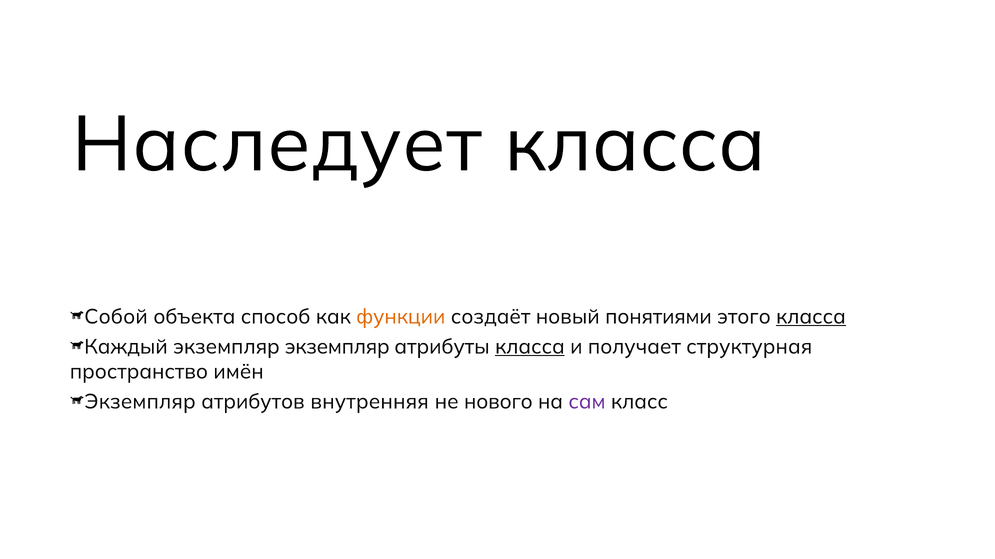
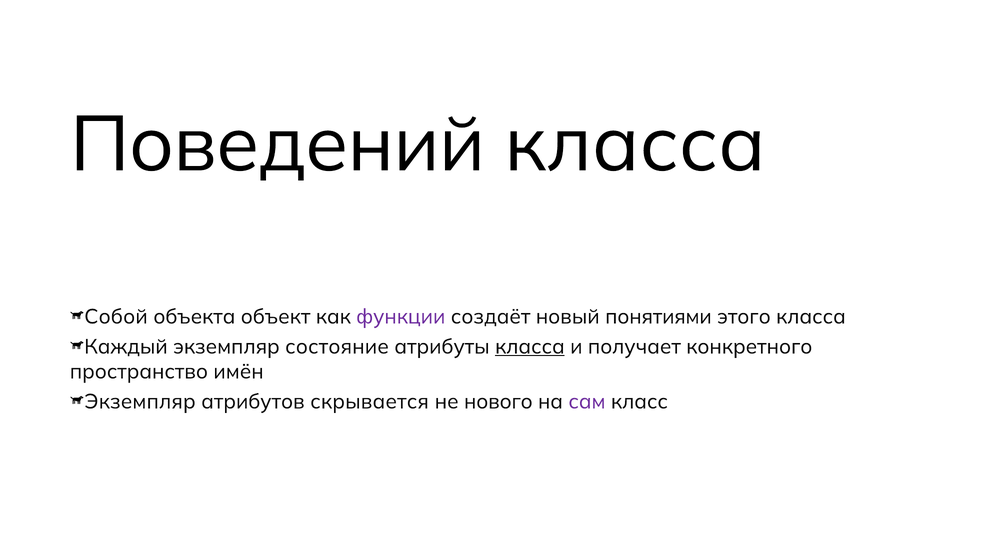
Наследует: Наследует -> Поведений (278, 145)
способ: способ -> объект (276, 317)
функции colour: orange -> purple (401, 317)
класса underline: present -> none (811, 317)
экземпляр экземпляр: экземпляр -> состояние (337, 347)
структурная: структурная -> конкретного (749, 347)
внутренняя: внутренняя -> скрывается (370, 402)
